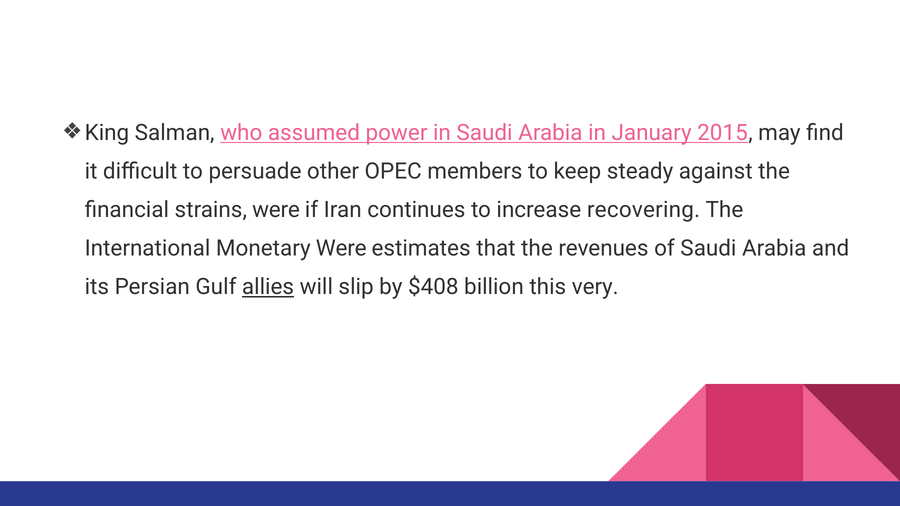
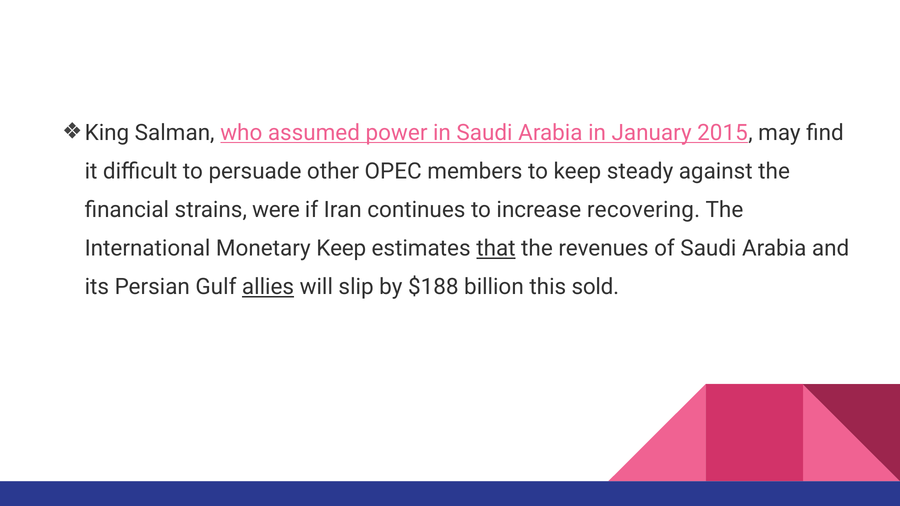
Monetary Were: Were -> Keep (341, 249)
that underline: none -> present (496, 249)
$408: $408 -> $188 (433, 287)
very: very -> sold (595, 287)
